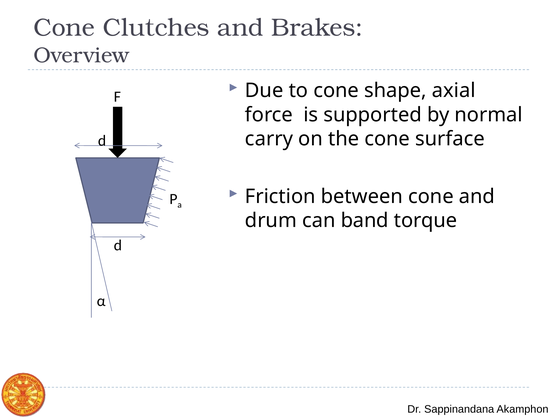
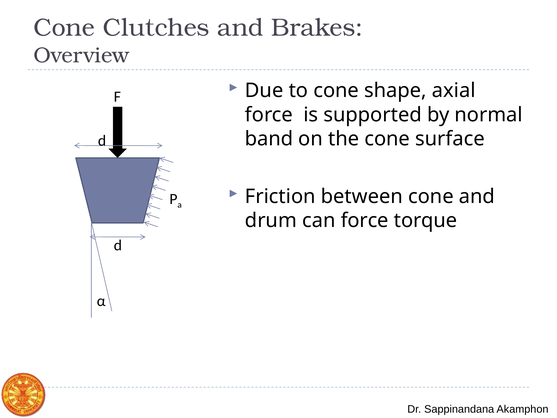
carry: carry -> band (269, 139)
can band: band -> force (365, 220)
